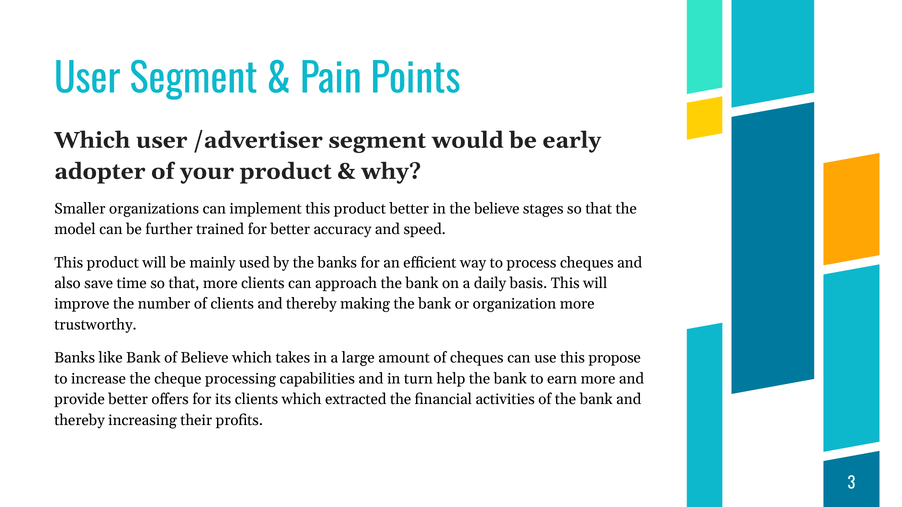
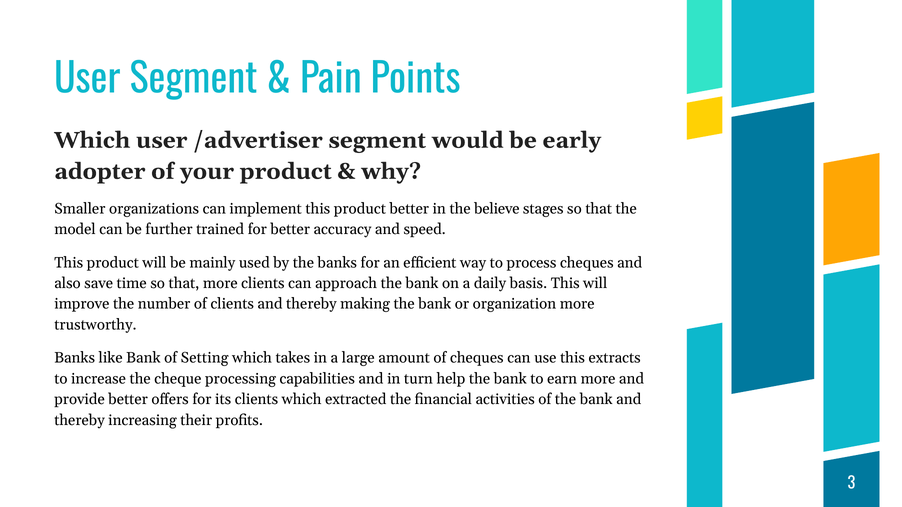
of Believe: Believe -> Setting (205, 358)
propose: propose -> extracts (615, 358)
